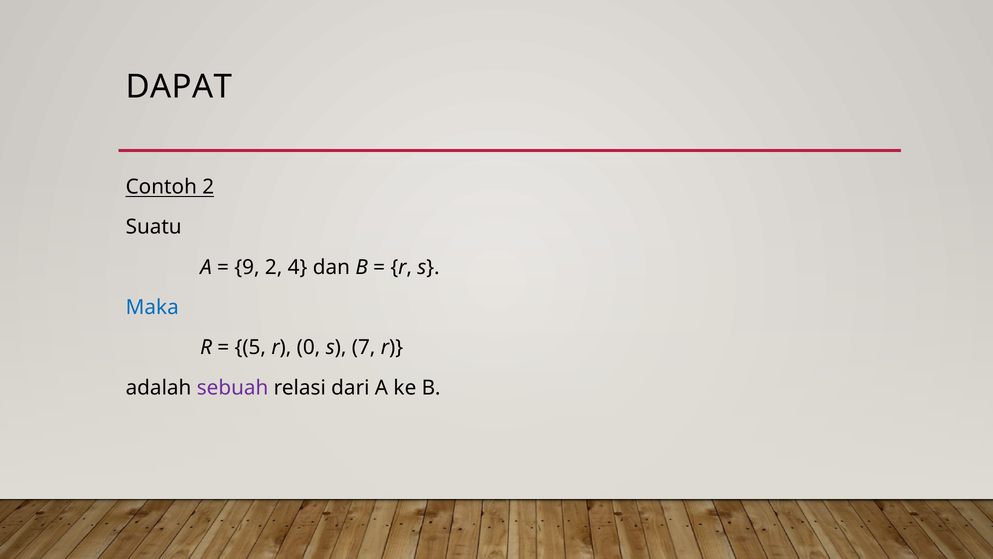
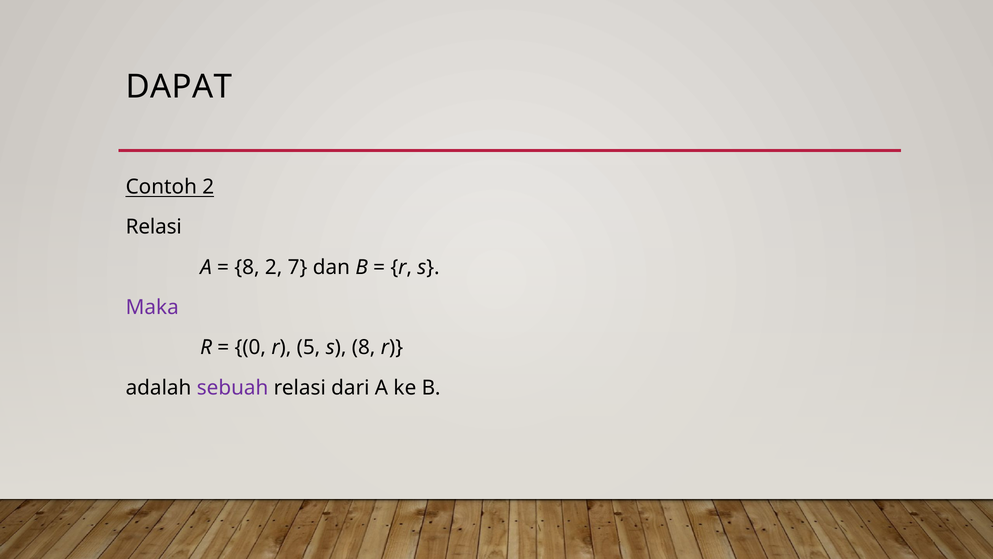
Suatu: Suatu -> Relasi (154, 227)
9: 9 -> 8 (247, 267)
4: 4 -> 7 (298, 267)
Maka colour: blue -> purple (152, 307)
5: 5 -> 0 (250, 347)
0: 0 -> 5 (308, 347)
s 7: 7 -> 8 (364, 347)
